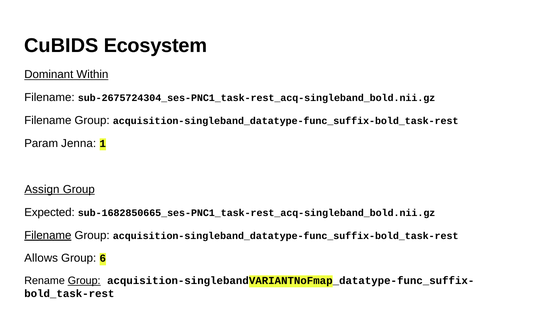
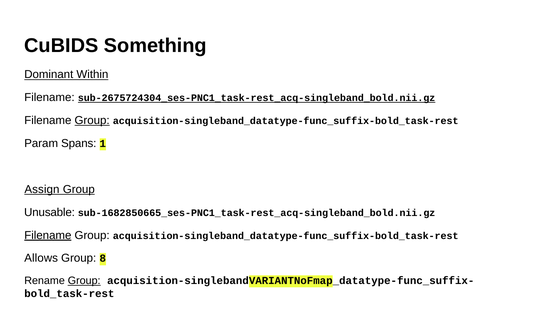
Ecosystem: Ecosystem -> Something (155, 46)
sub-2675724304_ses-PNC1_task-rest_acq-singleband_bold.nii.gz underline: none -> present (257, 98)
Group underline: none -> present (92, 120)
Jenna: Jenna -> Spans (79, 143)
Expected: Expected -> Unusable (50, 212)
6: 6 -> 8 (103, 258)
